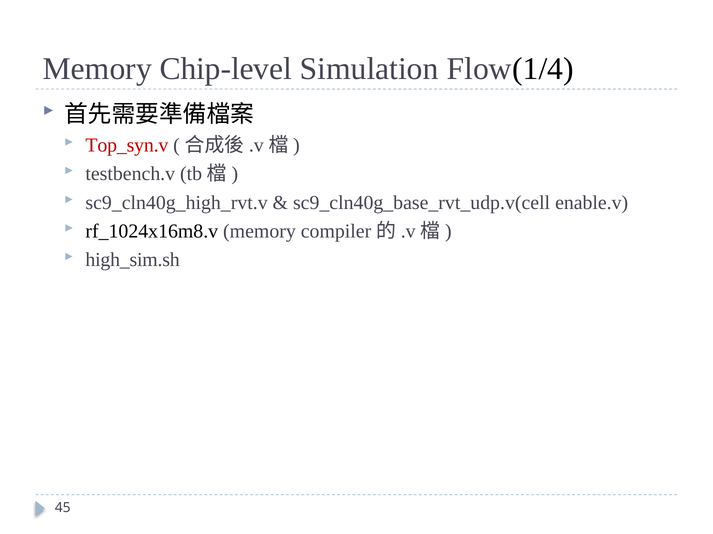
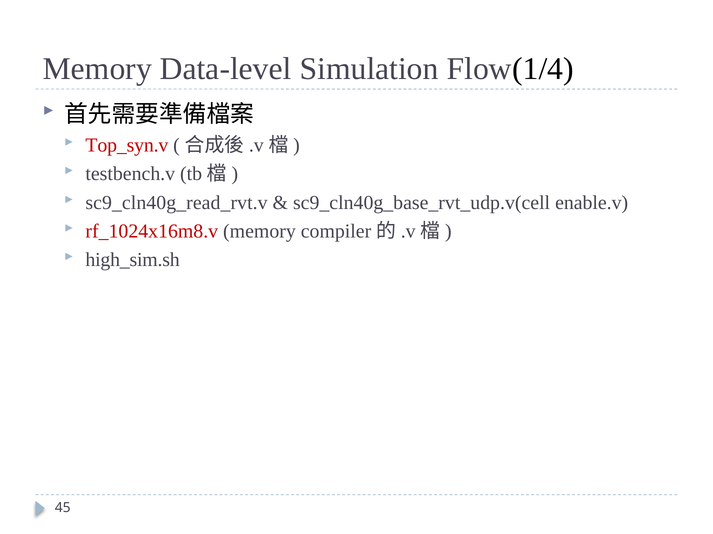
Chip-level: Chip-level -> Data-level (226, 69)
sc9_cln40g_high_rvt.v: sc9_cln40g_high_rvt.v -> sc9_cln40g_read_rvt.v (177, 203)
rf_1024x16m8.v colour: black -> red (152, 231)
